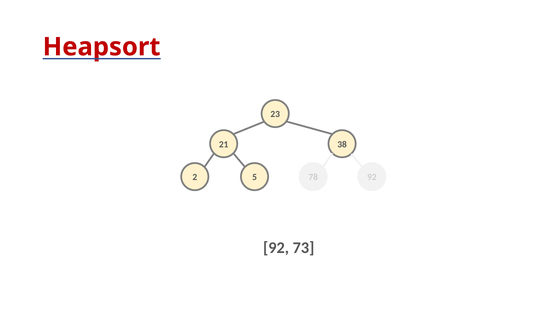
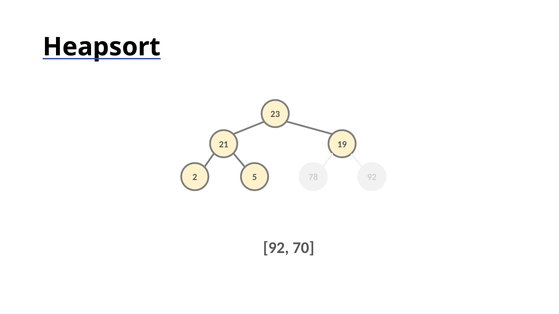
Heapsort colour: red -> black (102, 47)
38: 38 -> 19 (342, 145)
73: 73 -> 70 (304, 248)
